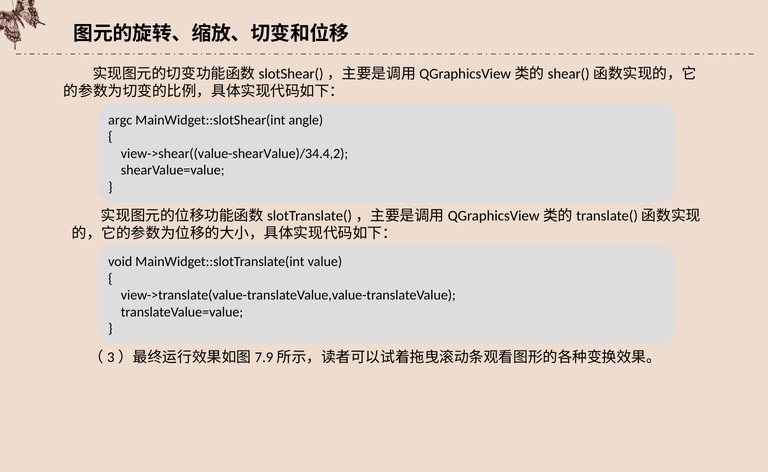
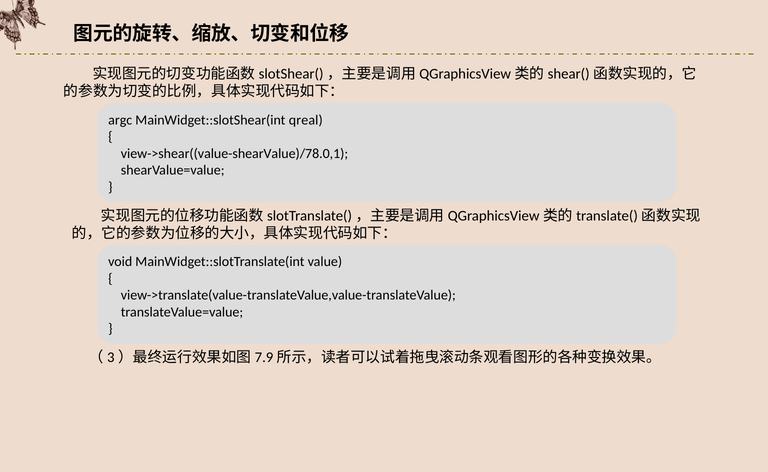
angle: angle -> qreal (306, 120)
view->shear((value-shearValue)/34.4,2: view->shear((value-shearValue)/34.4,2 -> view->shear((value-shearValue)/78.0,1 (234, 154)
